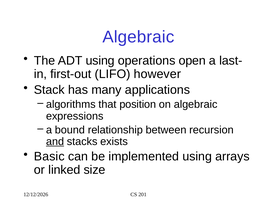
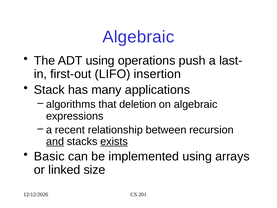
open: open -> push (192, 61)
however: however -> insertion (157, 74)
position: position -> deletion (138, 104)
bound: bound -> recent (70, 130)
exists underline: none -> present (114, 141)
